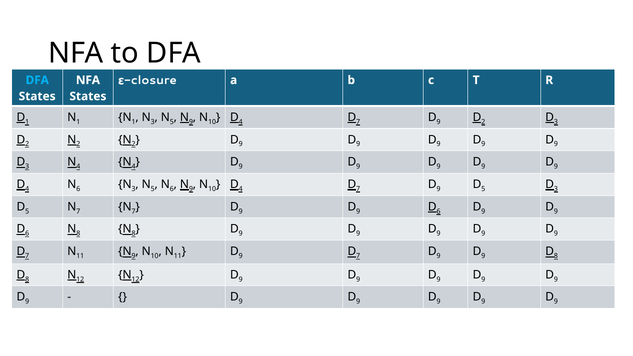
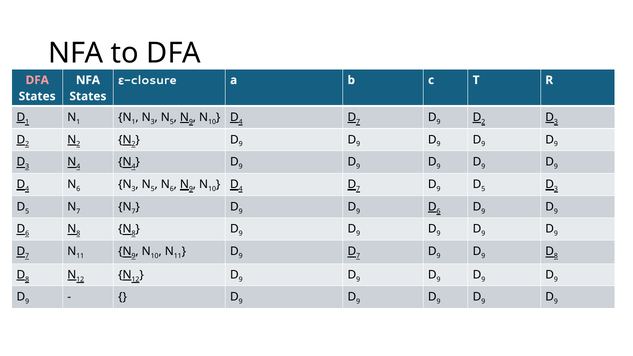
DFA colour: light blue -> pink (37, 80)
